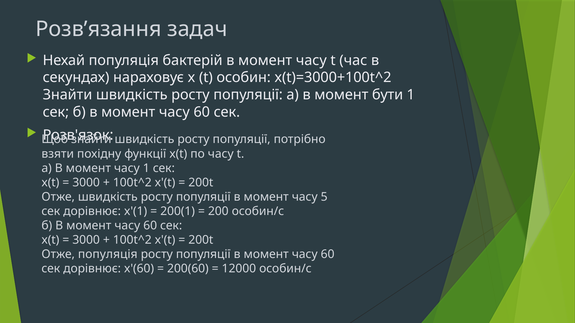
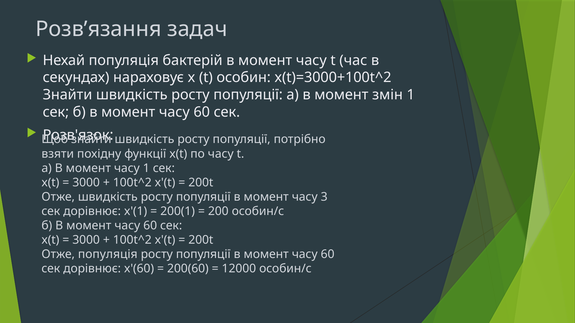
бути: бути -> змін (387, 95)
5: 5 -> 3 (324, 197)
